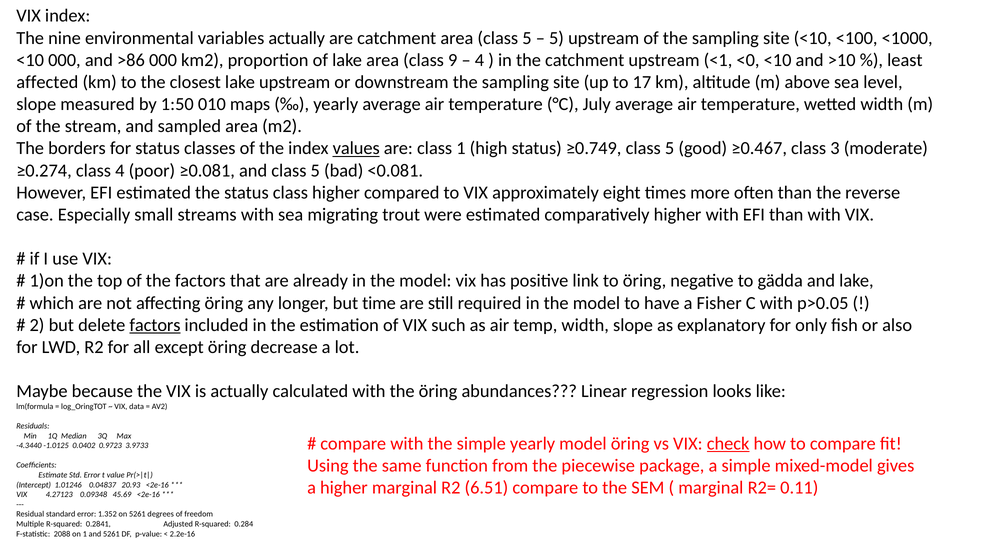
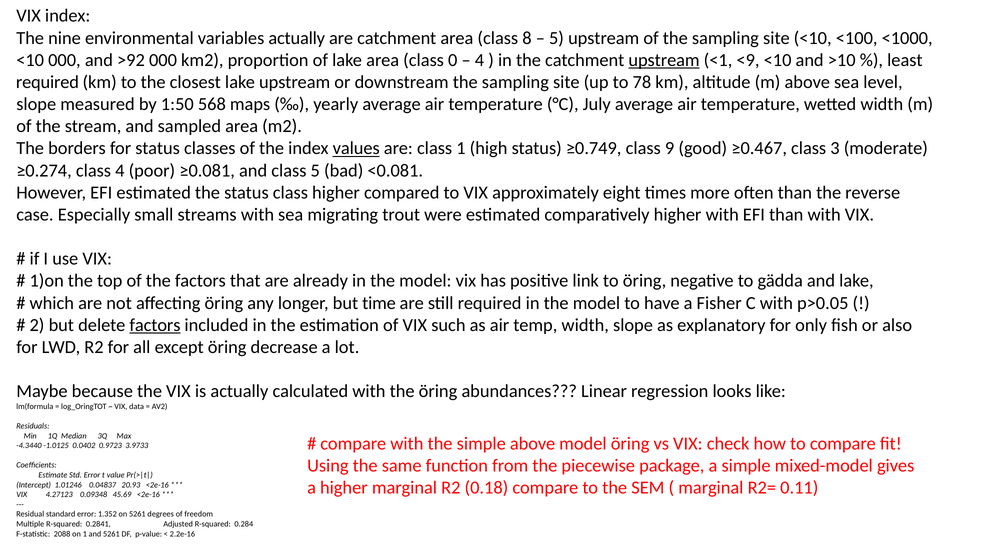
area class 5: 5 -> 8 (527, 38)
>86: >86 -> >92 (131, 60)
9: 9 -> 0 (453, 60)
upstream underline: none -> present (664, 60)
<0: <0 -> <9 (748, 60)
affected: affected -> required (47, 82)
17: 17 -> 78 (642, 82)
010: 010 -> 568 (212, 104)
≥0.749 class 5: 5 -> 9 (670, 148)
simple yearly: yearly -> above (533, 443)
check underline: present -> none (728, 443)
6.51: 6.51 -> 0.18 (486, 487)
